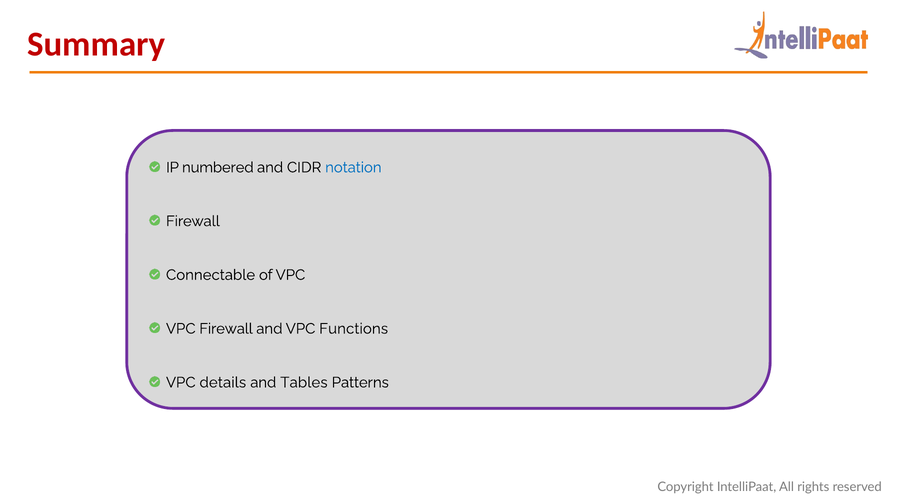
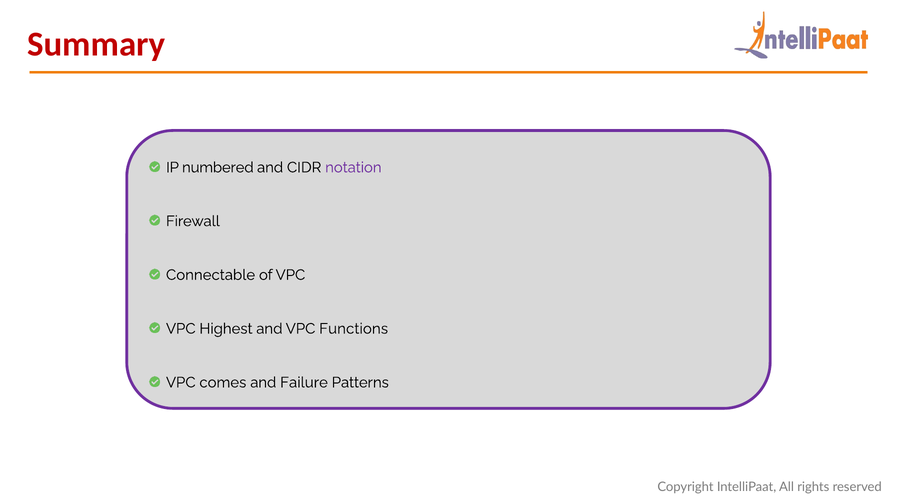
notation colour: blue -> purple (353, 168)
VPC Firewall: Firewall -> Highest (226, 329)
details: details -> comes (223, 383)
Tables: Tables -> Failure (304, 383)
